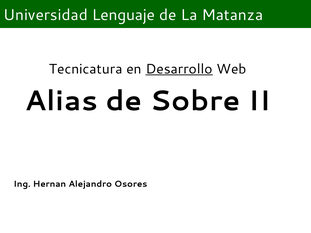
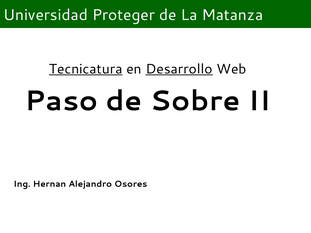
Lenguaje: Lenguaje -> Proteger (123, 15)
Tecnicatura underline: none -> present (86, 69)
Alias: Alias -> Paso (61, 101)
